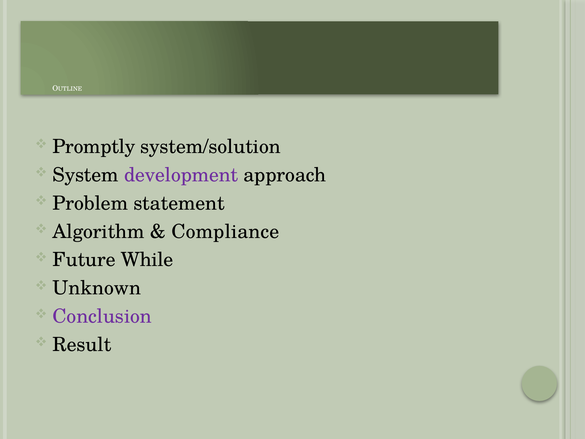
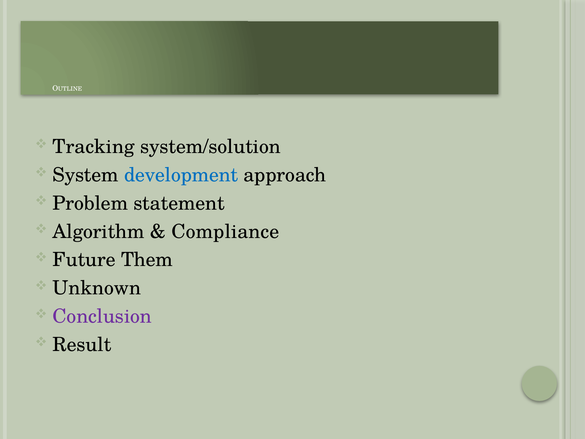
Promptly: Promptly -> Tracking (94, 147)
development colour: purple -> blue (181, 175)
While: While -> Them (147, 260)
